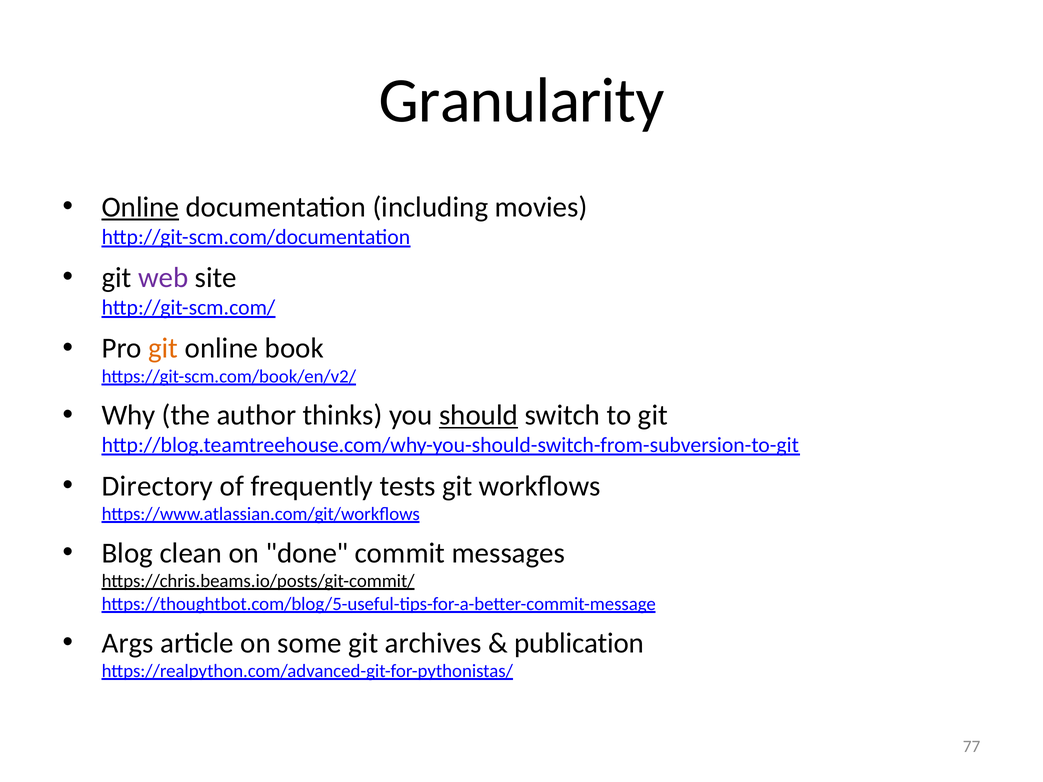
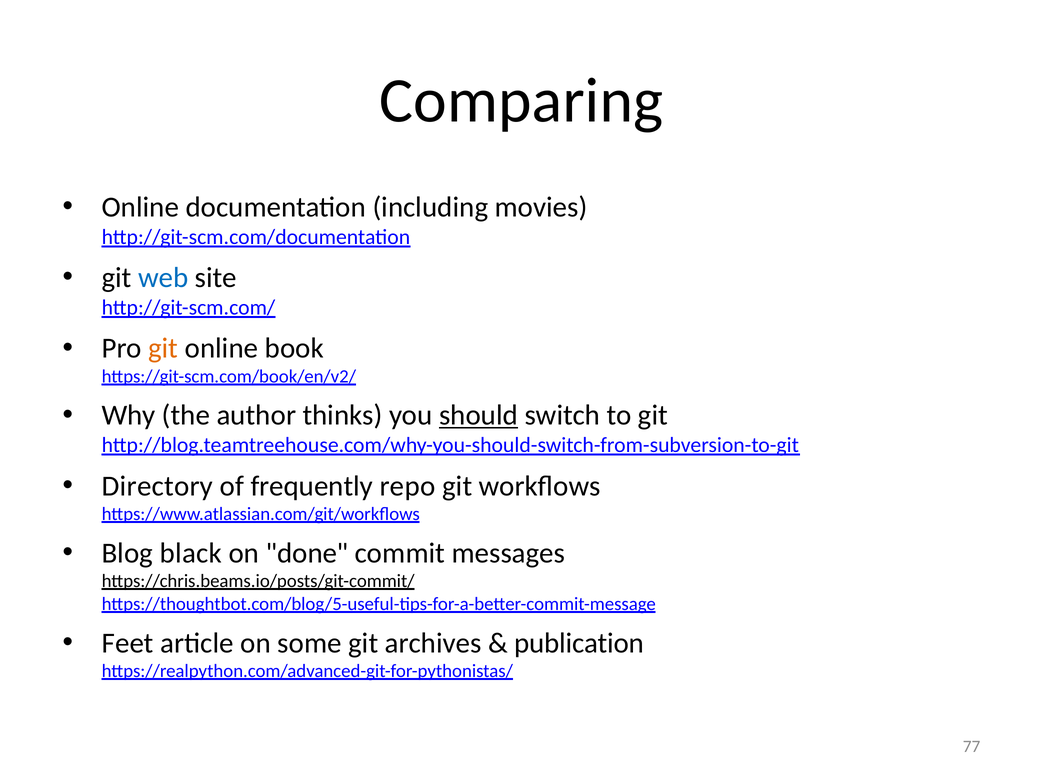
Granularity: Granularity -> Comparing (521, 101)
Online underline: present -> none (140, 207)
web colour: purple -> blue (163, 278)
tests: tests -> repo (407, 486)
clean: clean -> black (191, 553)
Args: Args -> Feet (128, 643)
